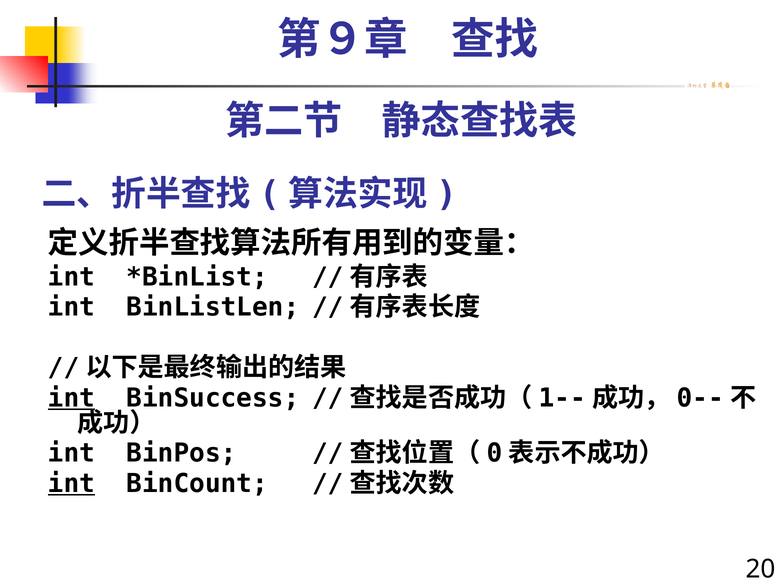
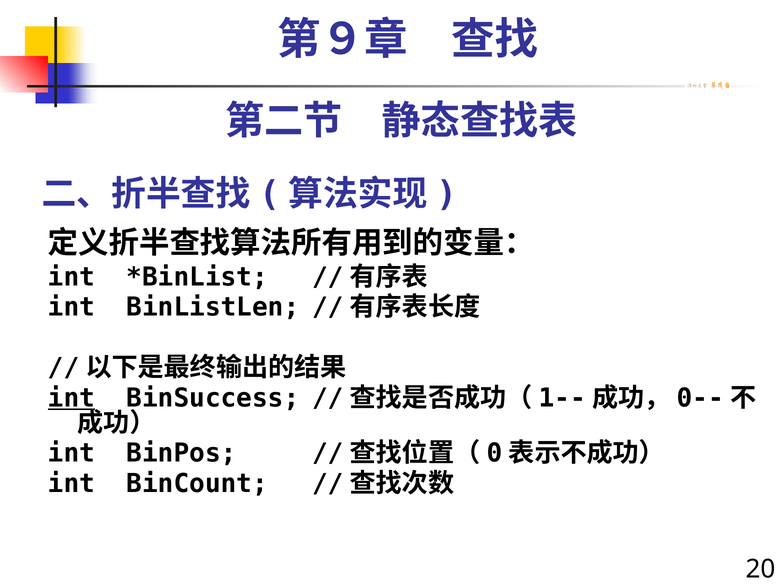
int underline: present -> none (71, 484)
